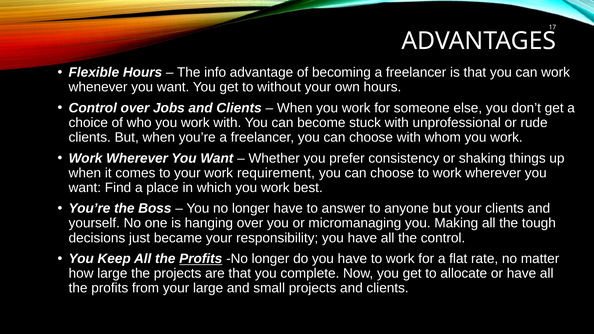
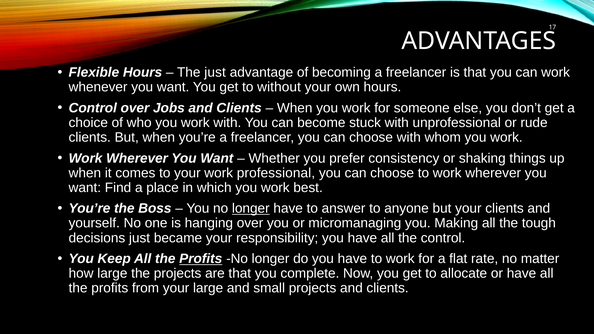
The info: info -> just (215, 72)
requirement: requirement -> professional (276, 173)
longer underline: none -> present (251, 209)
